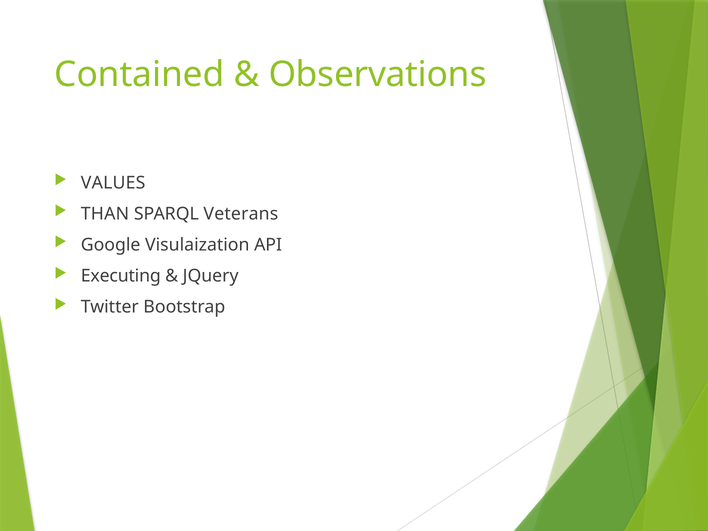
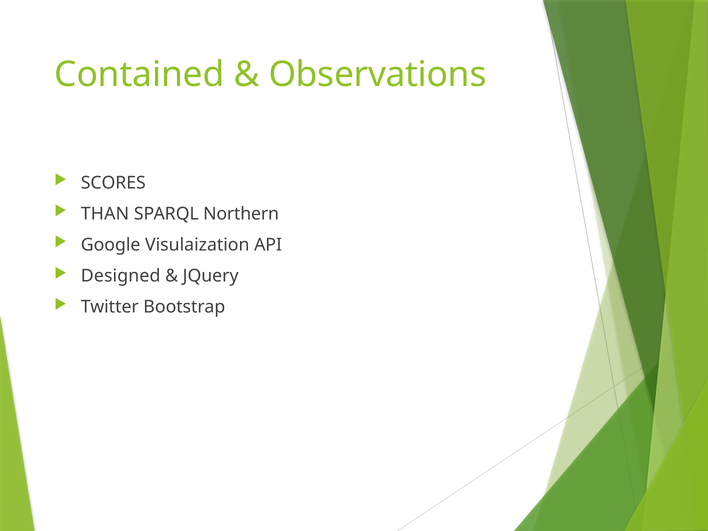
VALUES: VALUES -> SCORES (113, 183)
Veterans: Veterans -> Northern (241, 214)
Executing: Executing -> Designed (121, 276)
